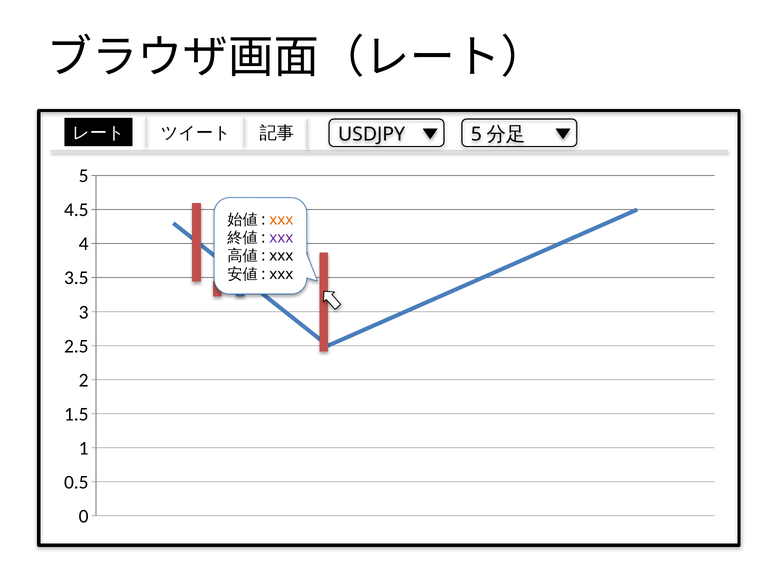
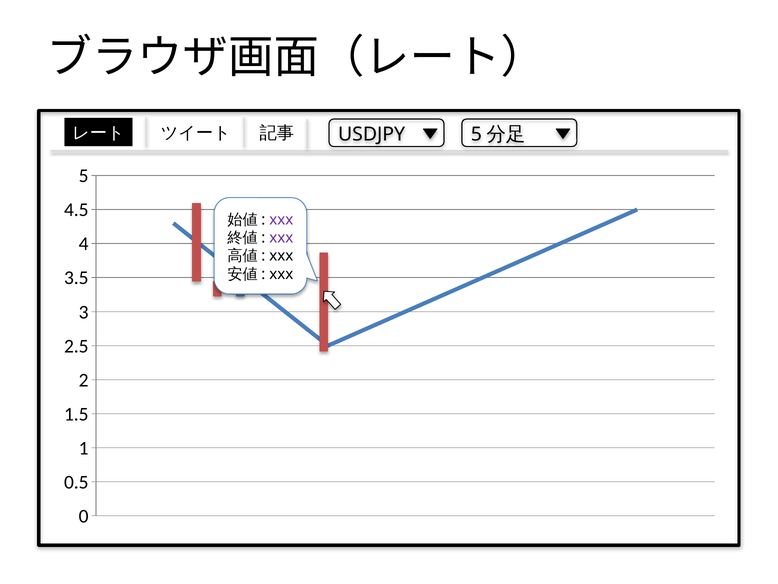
xxx colour: orange -> purple (281, 219)
